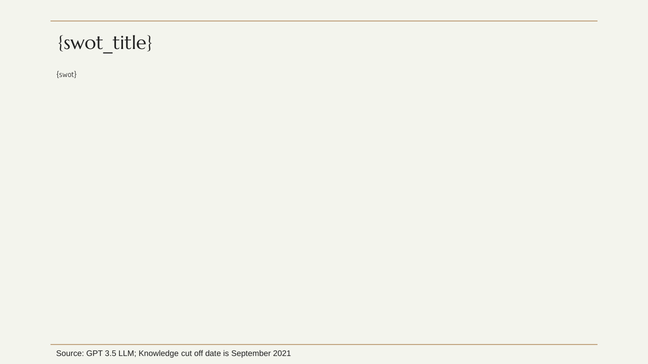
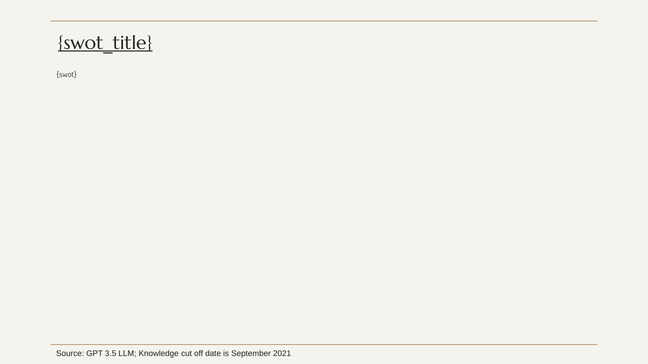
swot_title underline: none -> present (105, 43)
